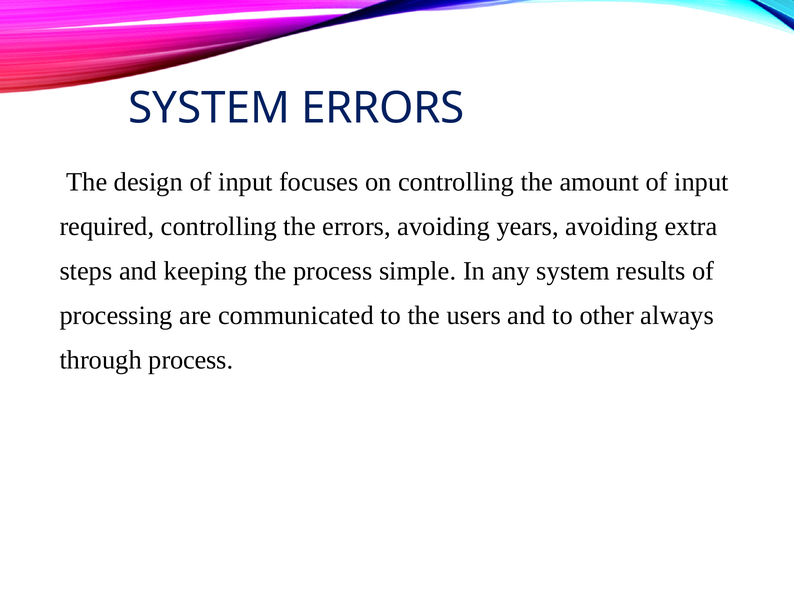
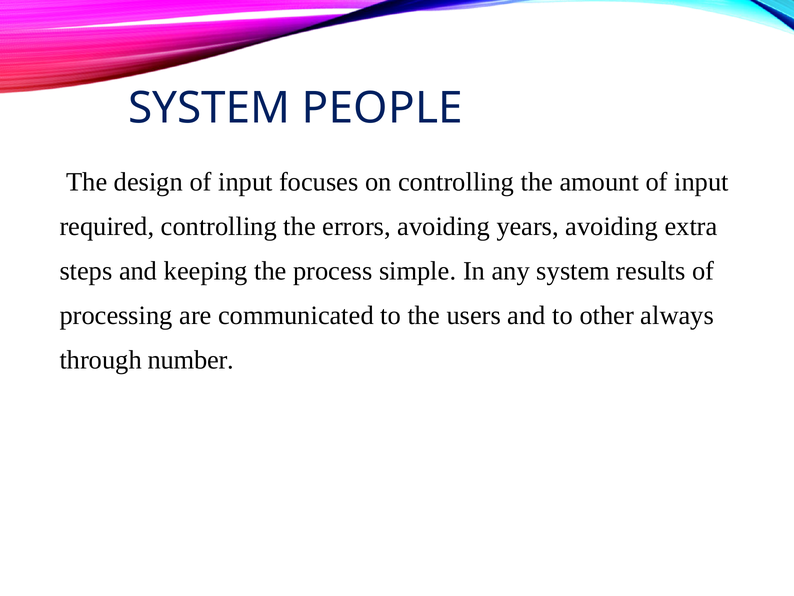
SYSTEM ERRORS: ERRORS -> PEOPLE (382, 108)
through process: process -> number (191, 360)
